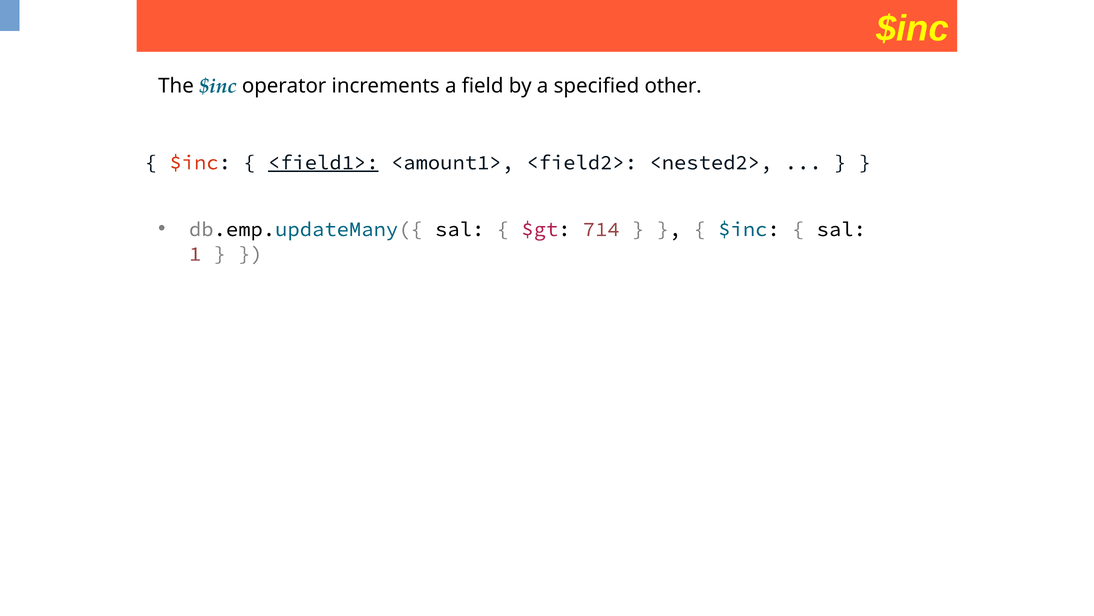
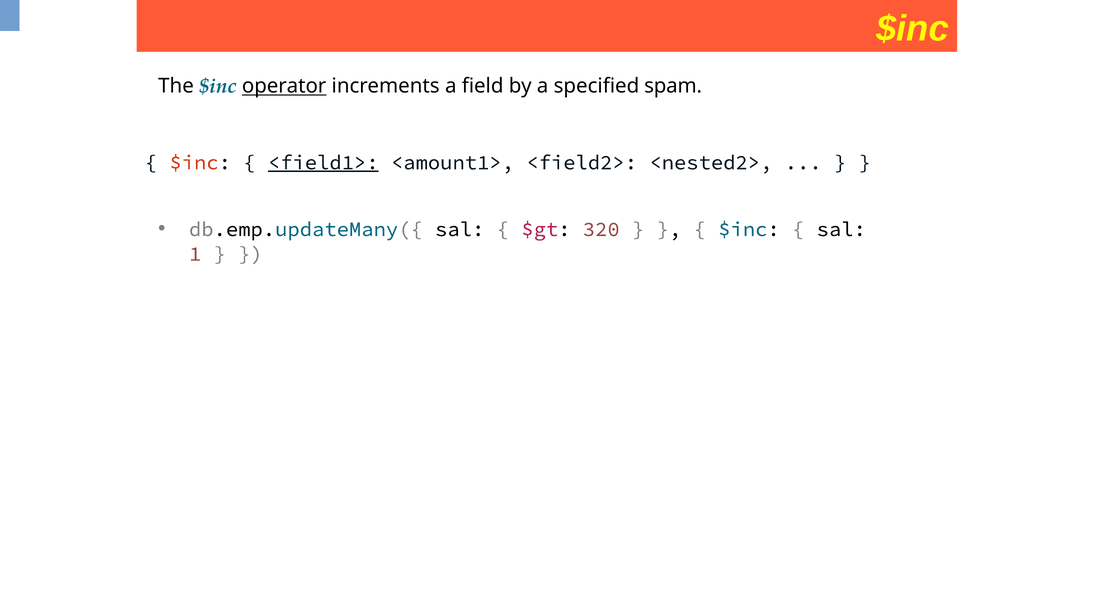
operator underline: none -> present (284, 86)
other: other -> spam (673, 86)
714: 714 -> 320 (601, 229)
